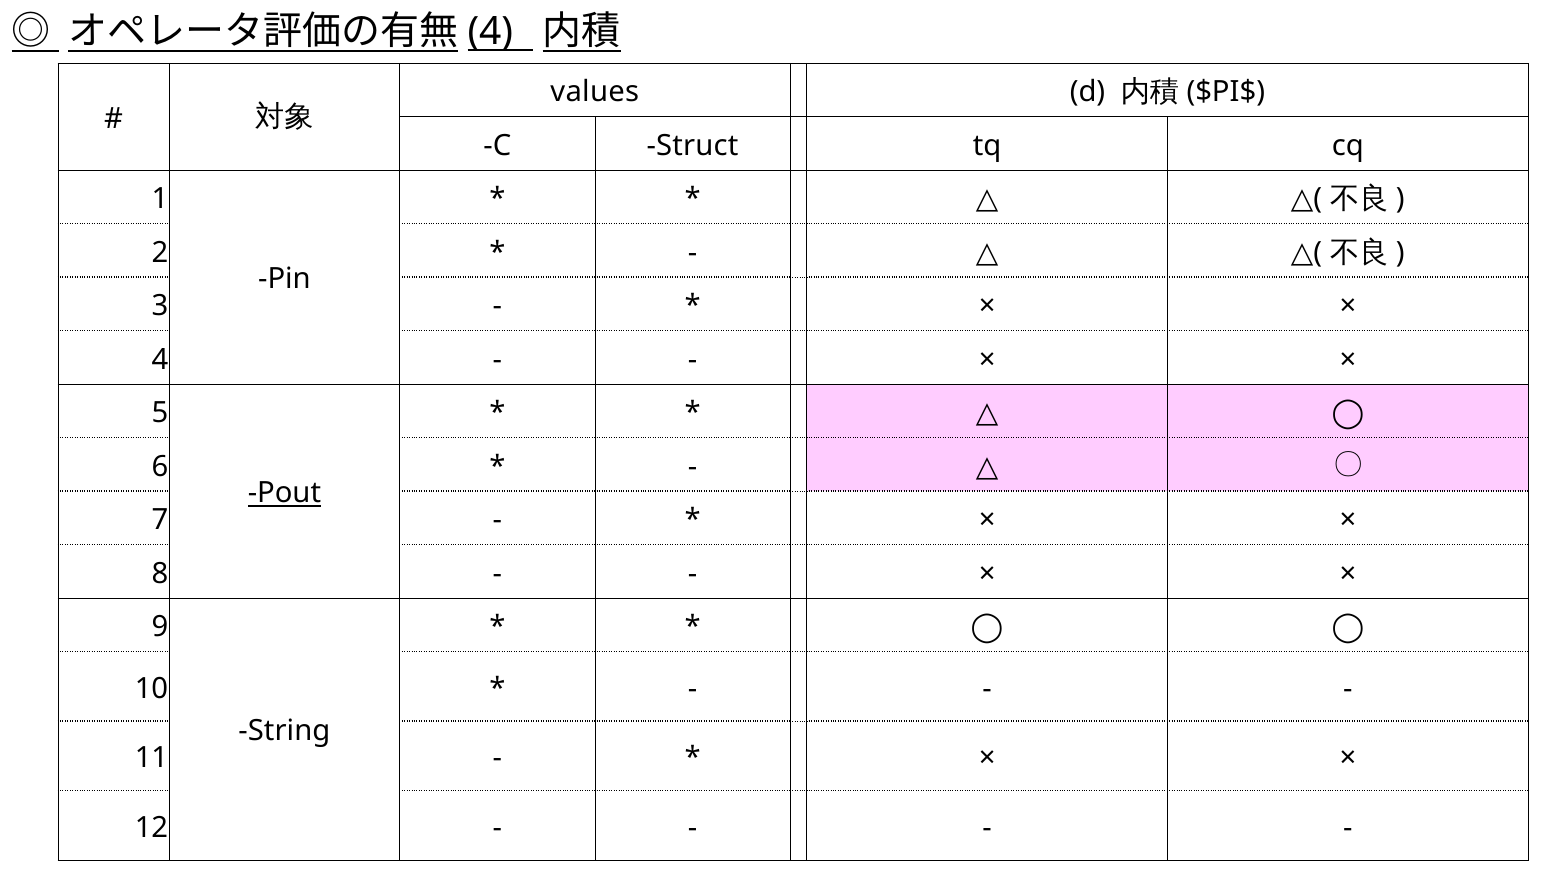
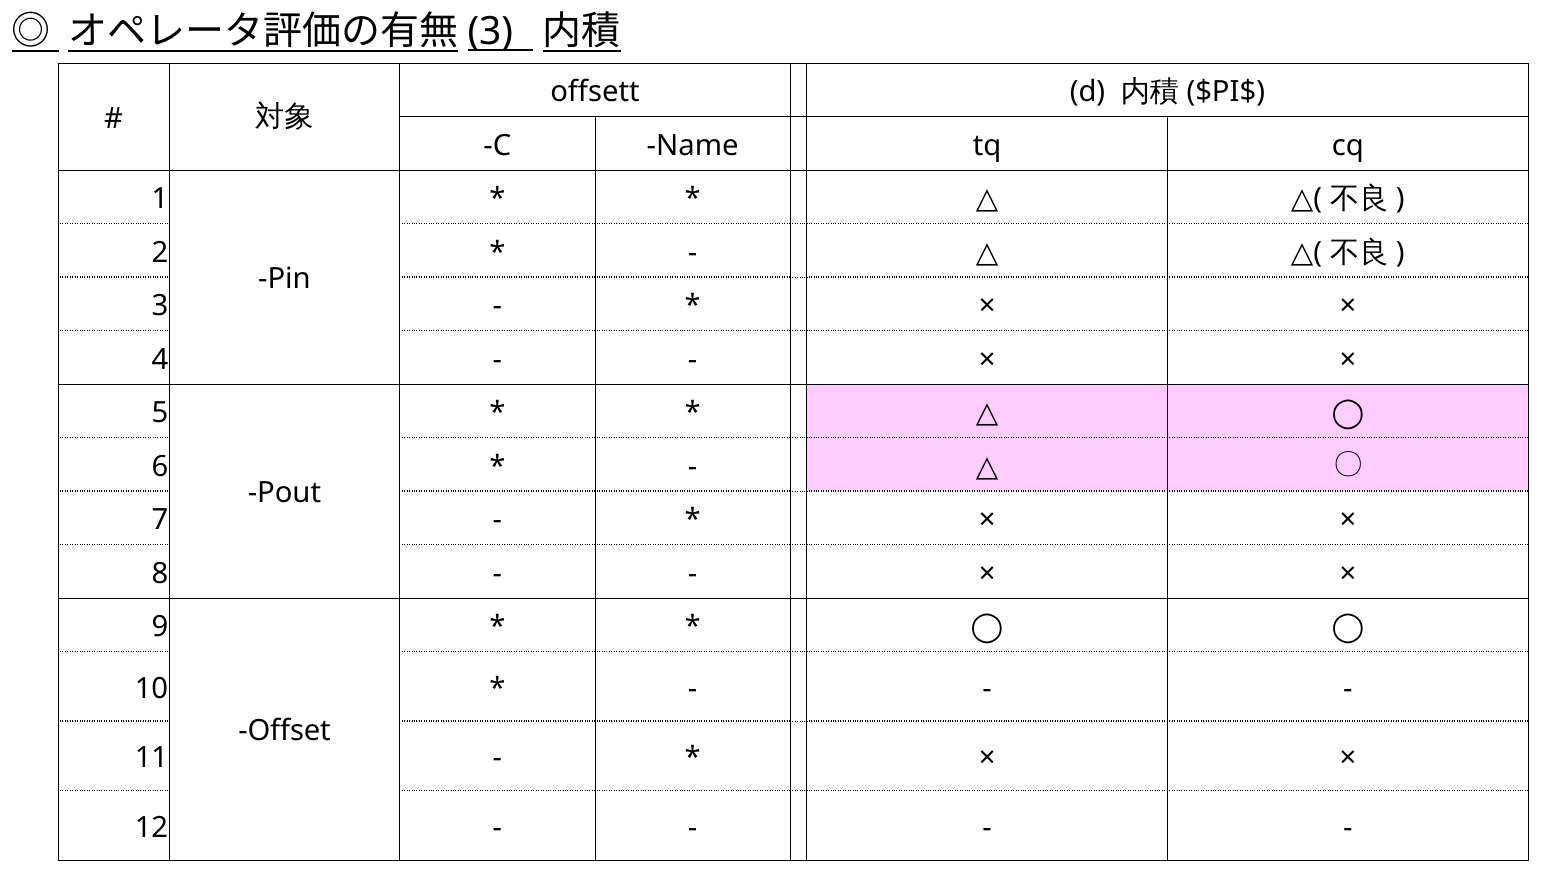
4: 4 -> 3 (490, 32)
values: values -> offsett (595, 92)
Struct: Struct -> Name (693, 146)
Pout underline: present -> none (284, 493)
String: String -> Offset (285, 731)
